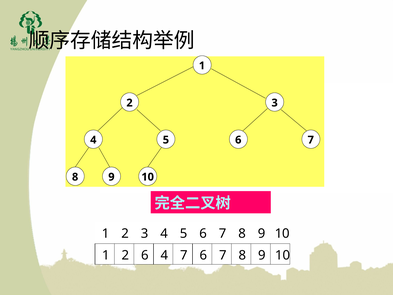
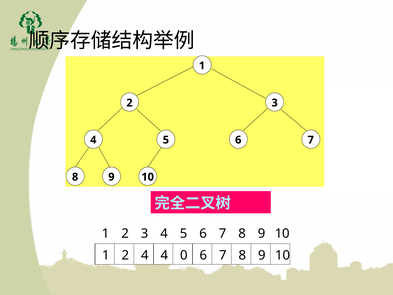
1 2 6: 6 -> 4 (145, 255)
4 7: 7 -> 0 (184, 255)
